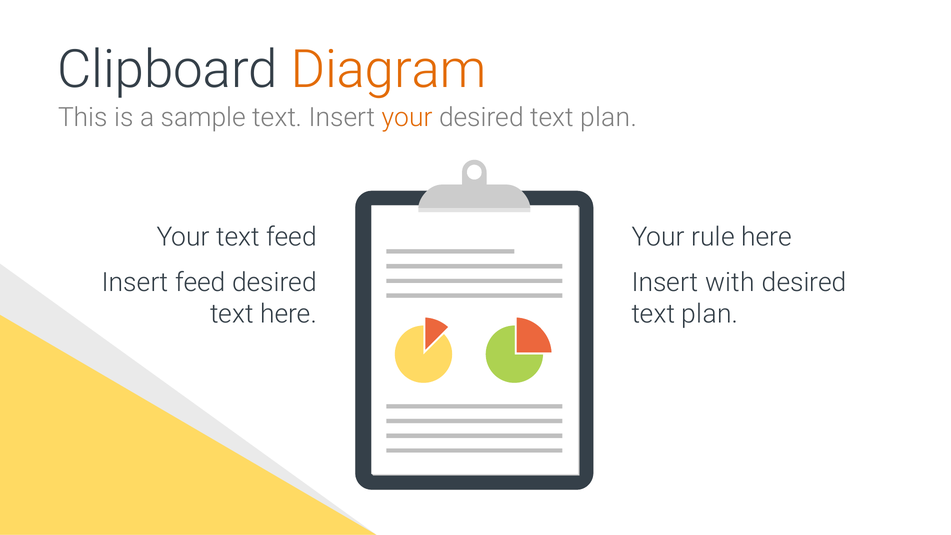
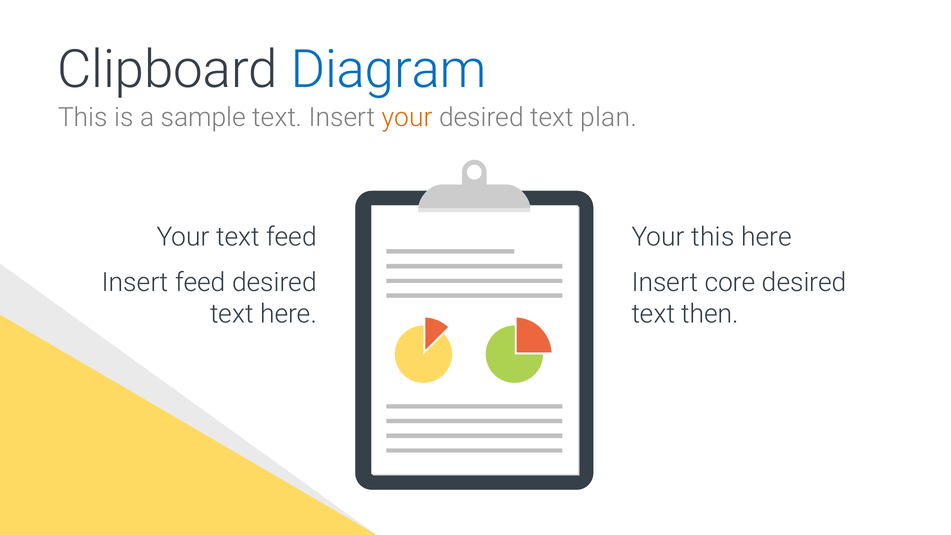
Diagram colour: orange -> blue (389, 70)
Your rule: rule -> this (713, 237)
with: with -> core (730, 282)
plan: plan -> then (710, 314)
